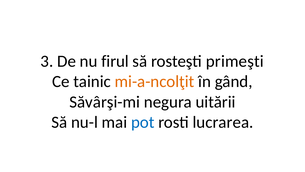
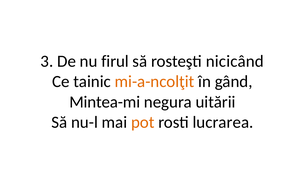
primeşti: primeşti -> nicicând (235, 61)
Săvârşi-mi: Săvârşi-mi -> Mintea-mi (105, 102)
pot colour: blue -> orange (143, 122)
